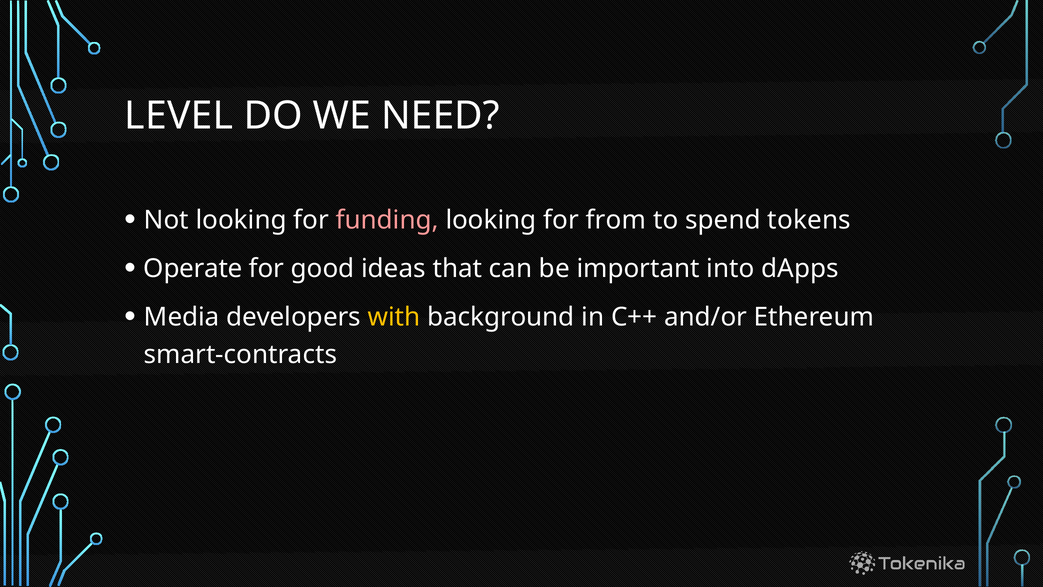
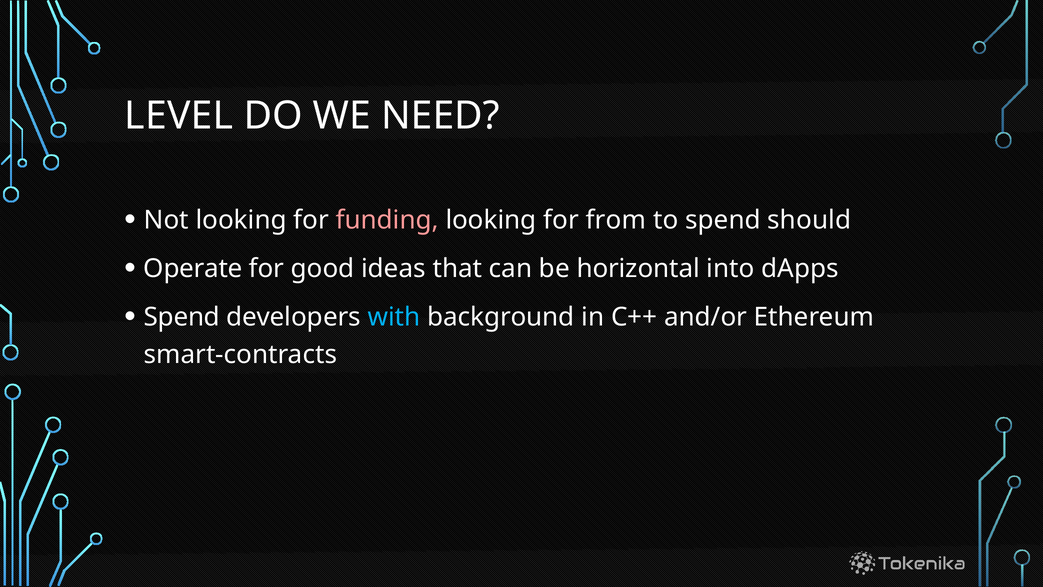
tokens: tokens -> should (809, 220)
important: important -> horizontal (638, 269)
Media: Media -> Spend (182, 317)
with colour: yellow -> light blue (394, 317)
